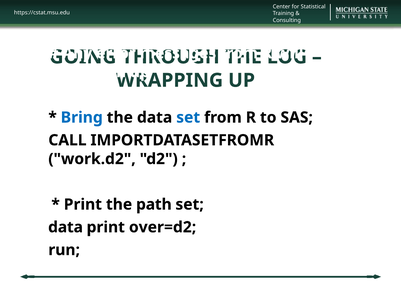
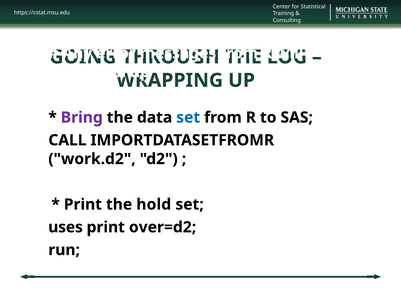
Bring colour: blue -> purple (82, 117)
path: path -> hold (154, 204)
data: data -> uses (66, 227)
